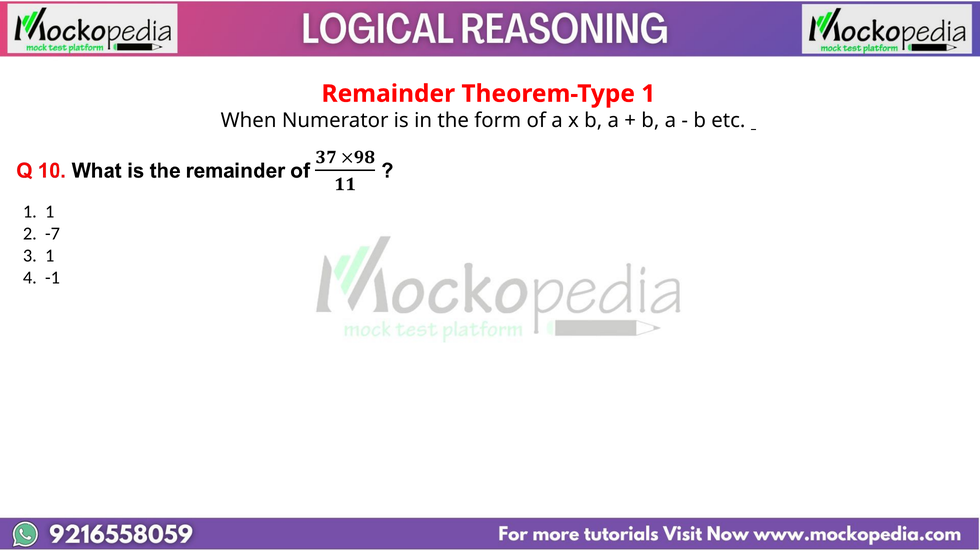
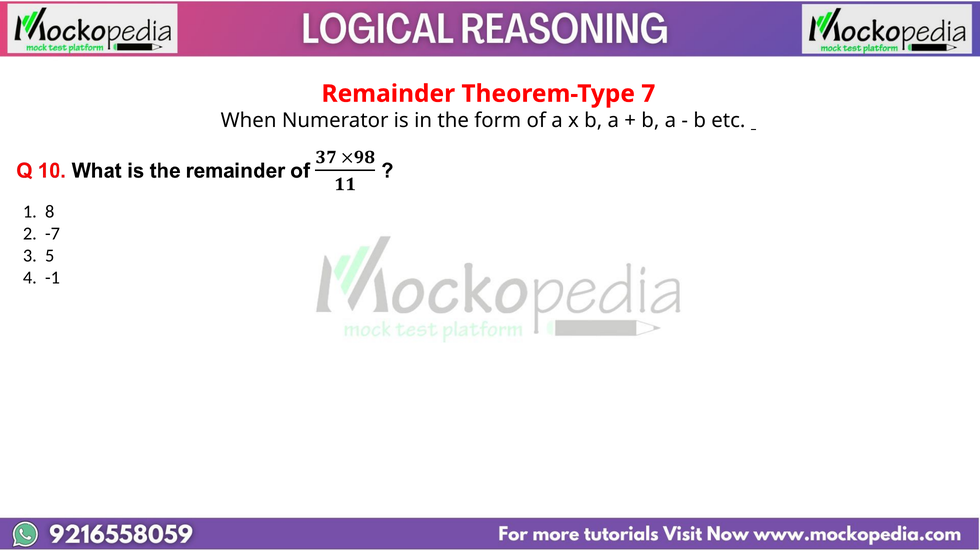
Theorem-Type 1: 1 -> 7 (648, 94)
1 1: 1 -> 8 (50, 212)
3 1: 1 -> 5 (50, 256)
